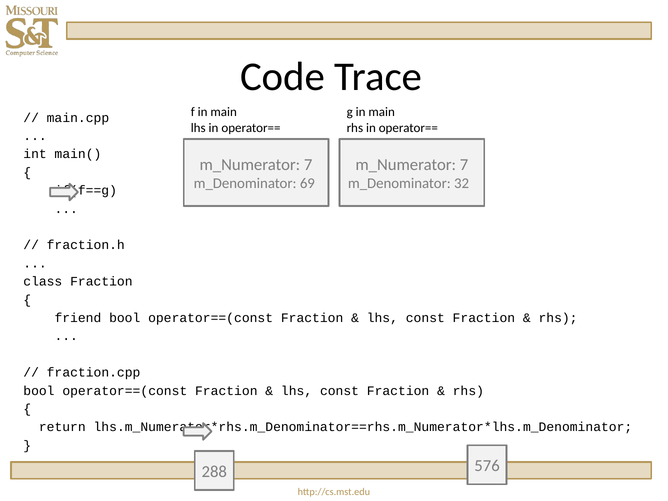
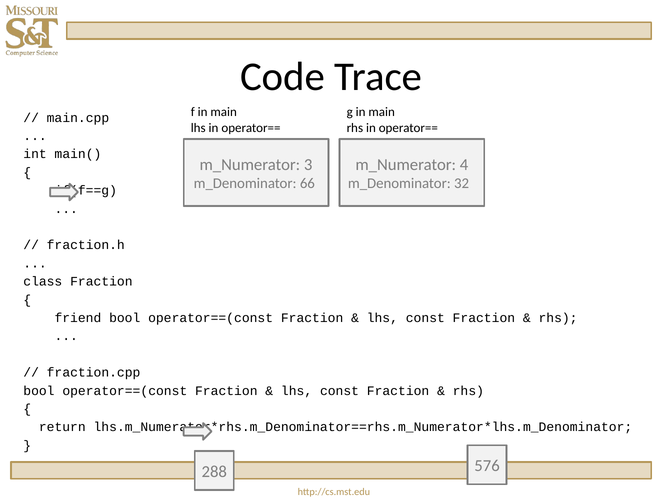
7: 7 -> 3 (308, 165)
7: 7 -> 4 (464, 165)
69: 69 -> 66 (307, 184)
